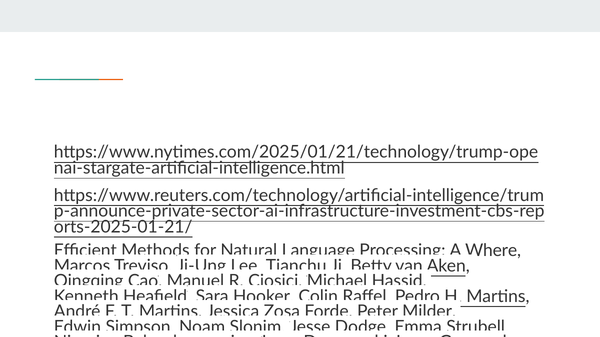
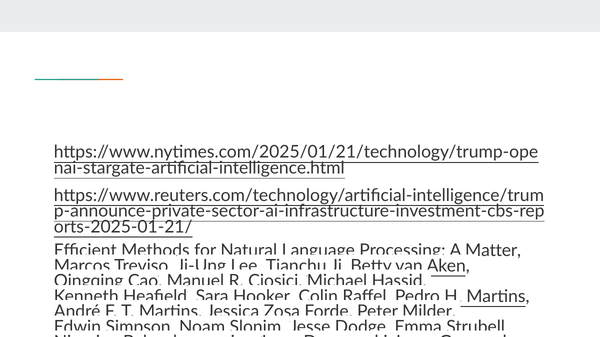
Where: Where -> Matter (493, 251)
